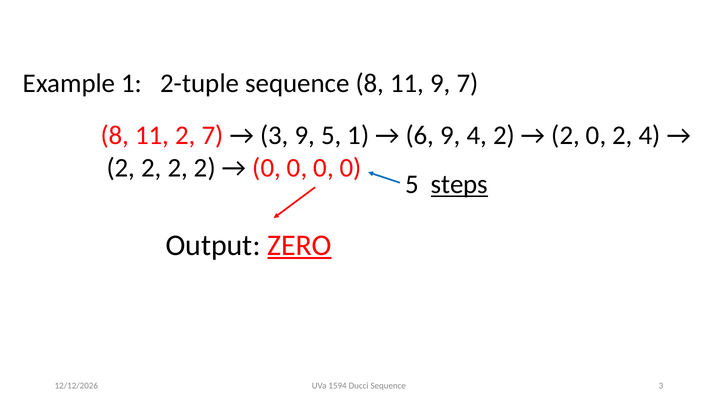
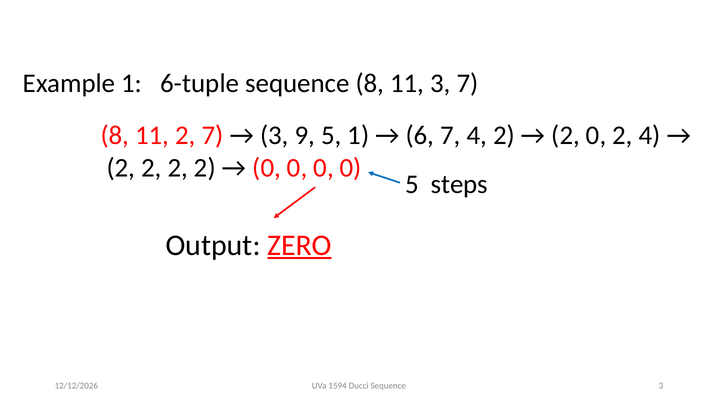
2-tuple: 2-tuple -> 6-tuple (200, 83)
11 9: 9 -> 3 (440, 83)
6 9: 9 -> 7 (450, 135)
steps underline: present -> none (459, 185)
